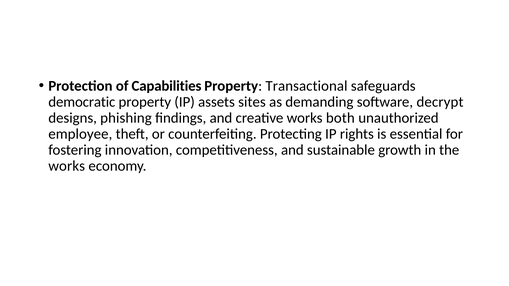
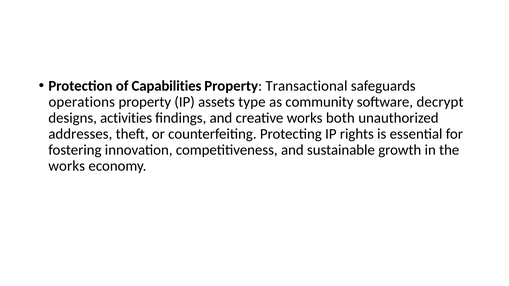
democratic: democratic -> operations (82, 102)
sites: sites -> type (252, 102)
demanding: demanding -> community (319, 102)
phishing: phishing -> activities (126, 118)
employee: employee -> addresses (80, 134)
